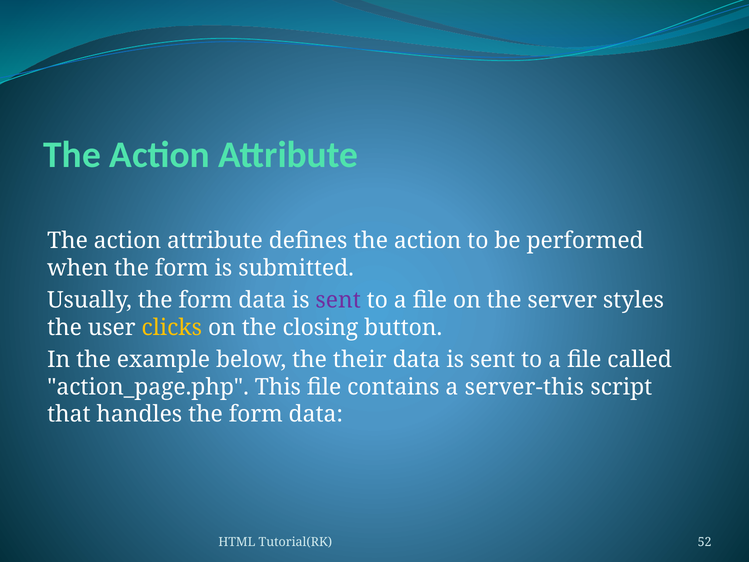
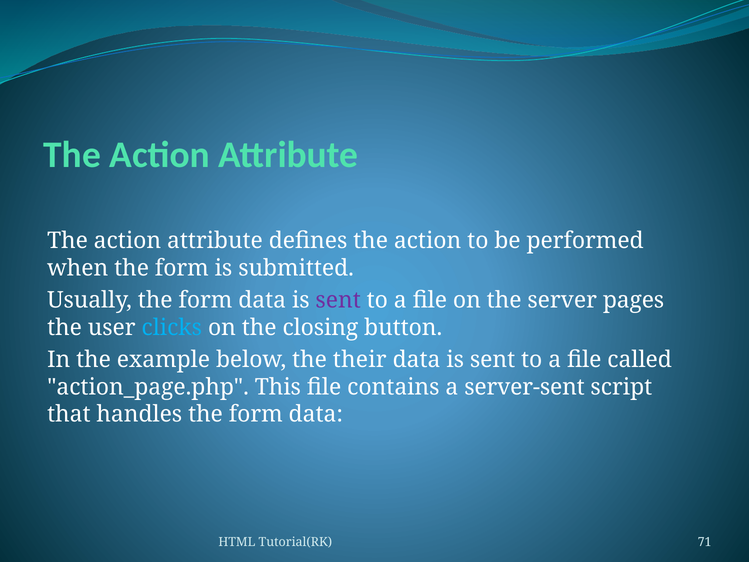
styles: styles -> pages (634, 300)
clicks colour: yellow -> light blue (172, 327)
server-this: server-this -> server-sent (525, 387)
52: 52 -> 71 (705, 542)
